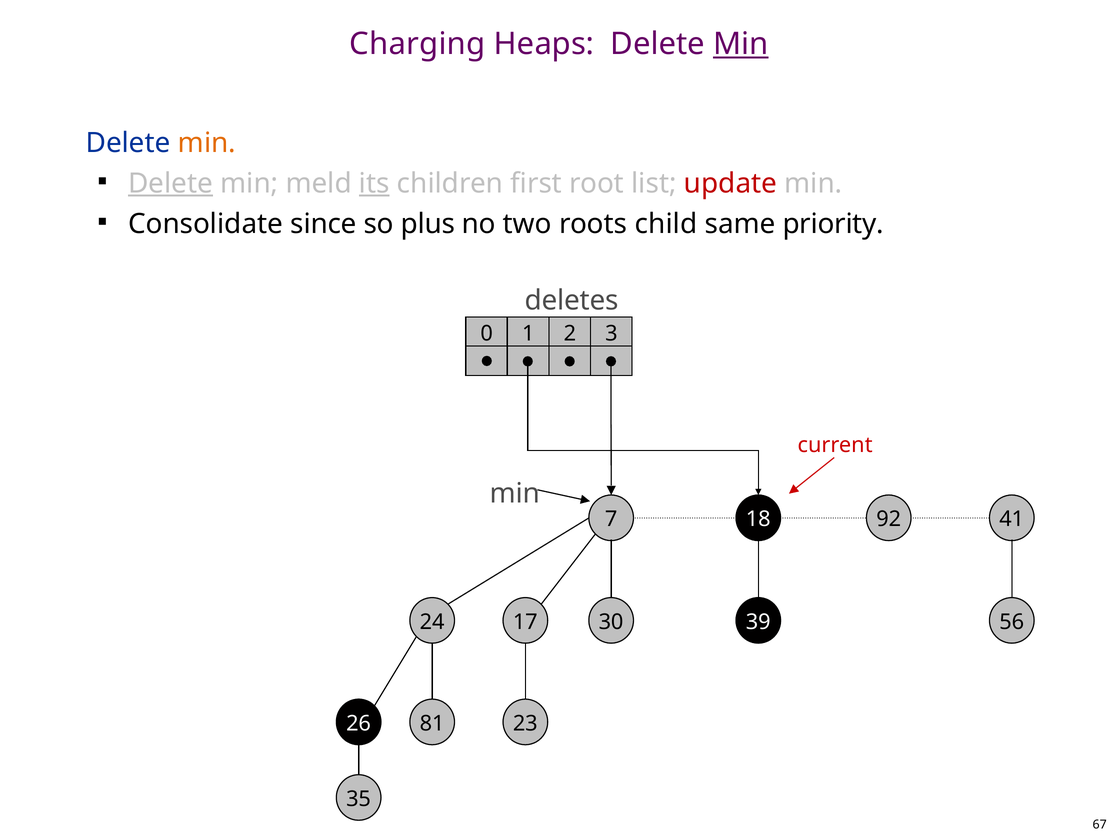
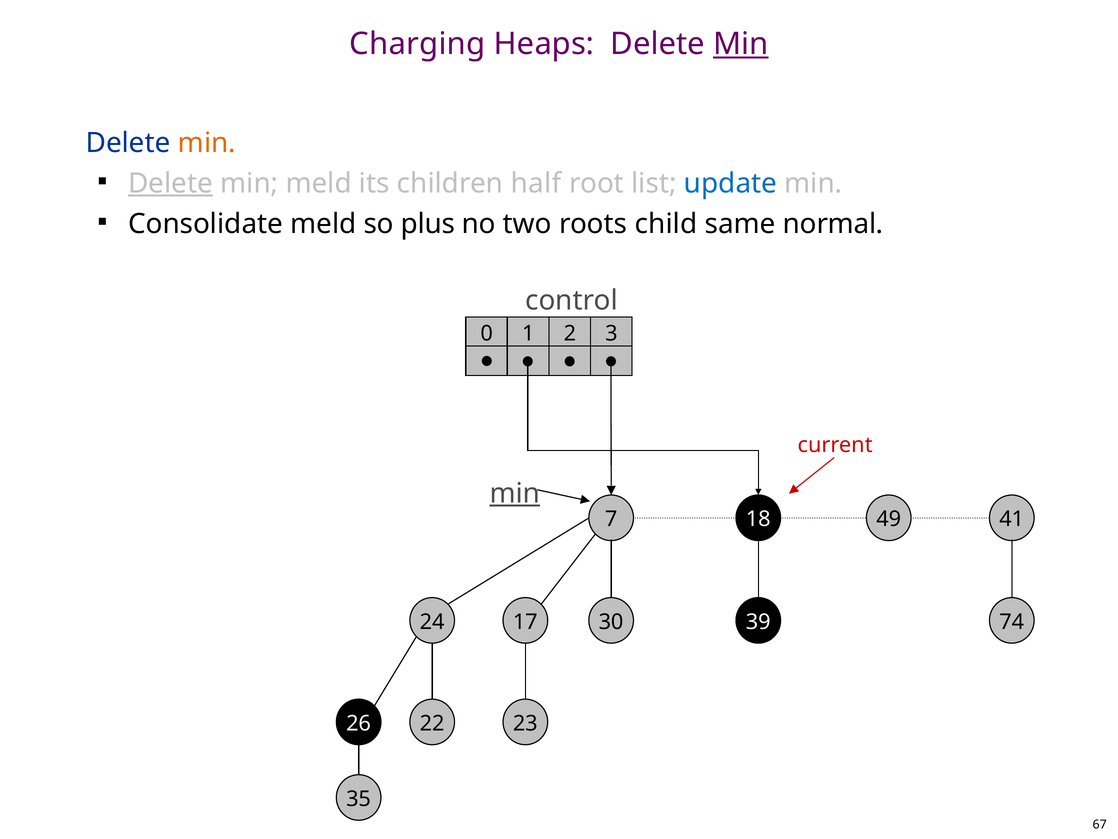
its underline: present -> none (374, 183)
first: first -> half (536, 183)
update colour: red -> blue (730, 183)
Consolidate since: since -> meld (323, 224)
priority: priority -> normal (833, 224)
deletes: deletes -> control (572, 300)
min underline: none -> present (515, 493)
92: 92 -> 49 (889, 519)
56: 56 -> 74 (1012, 622)
81: 81 -> 22 (432, 723)
